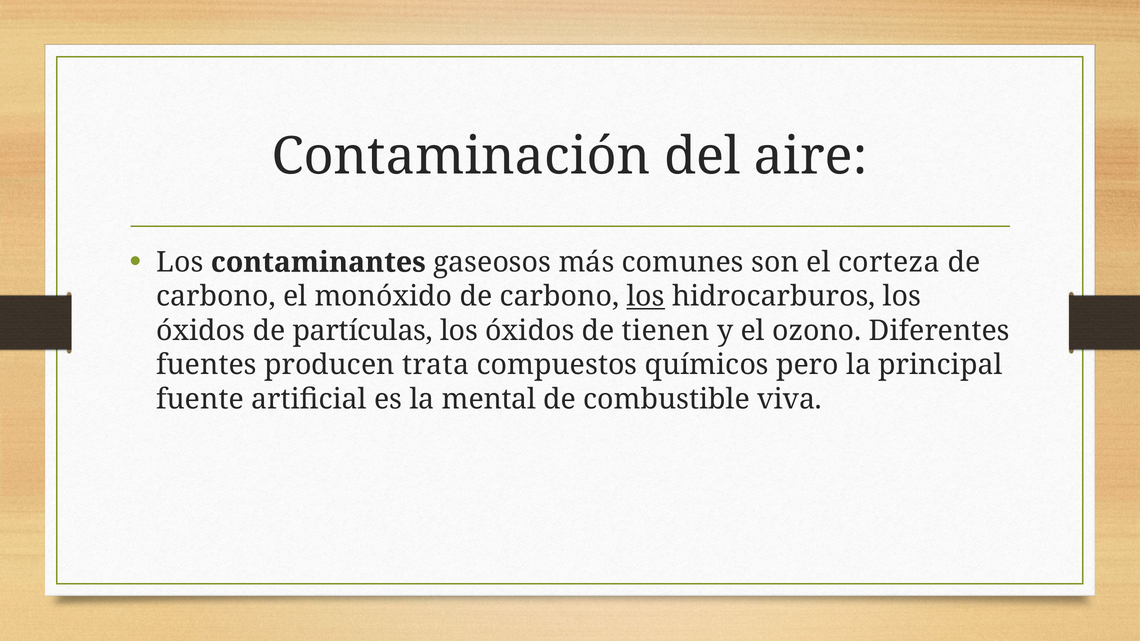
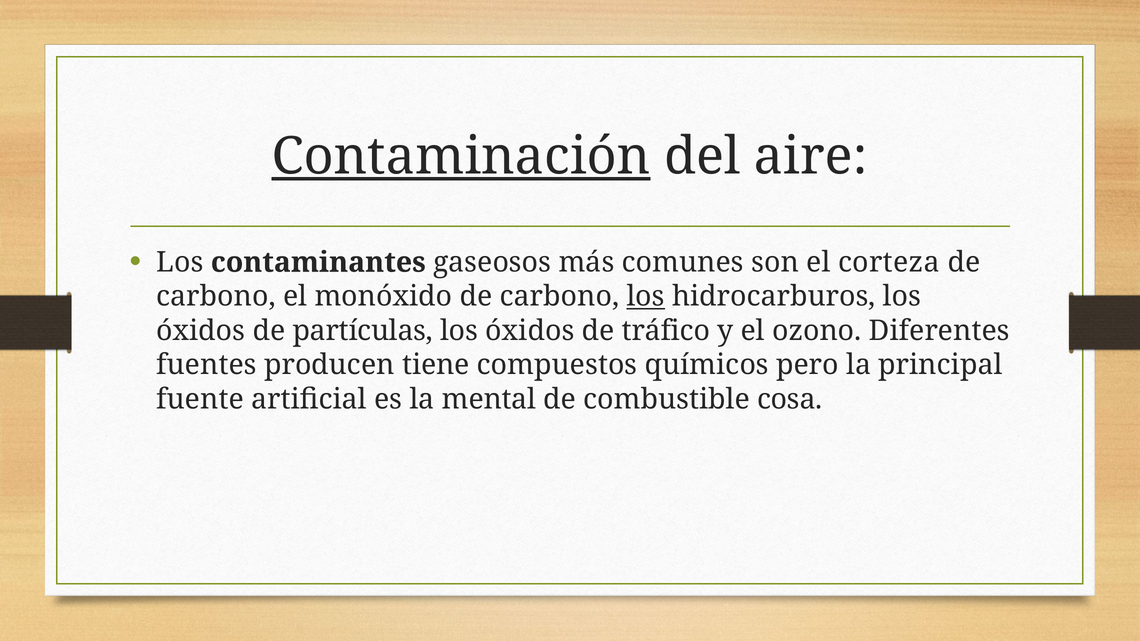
Contaminación underline: none -> present (461, 156)
tienen: tienen -> tráfico (666, 331)
trata: trata -> tiene (436, 365)
viva: viva -> cosa (790, 399)
